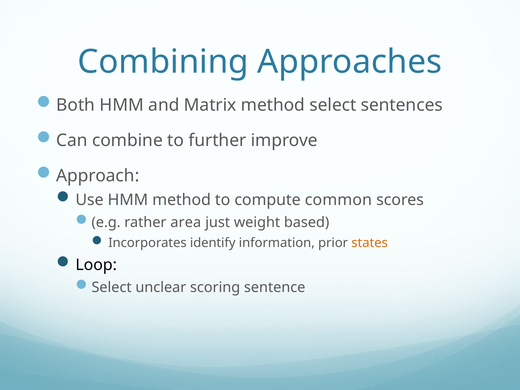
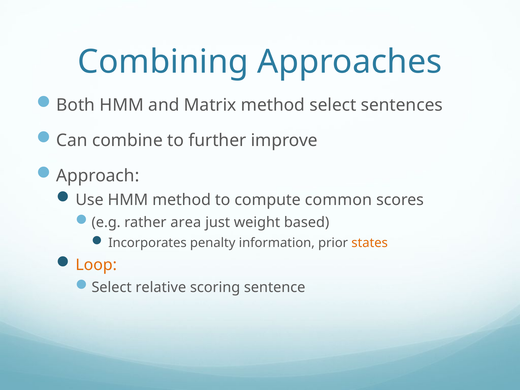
identify: identify -> penalty (213, 243)
Loop colour: black -> orange (96, 265)
unclear: unclear -> relative (161, 287)
